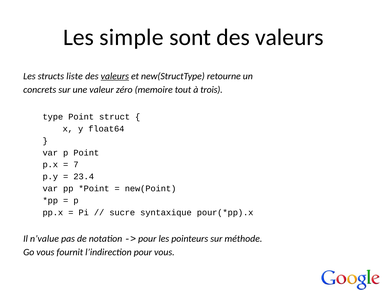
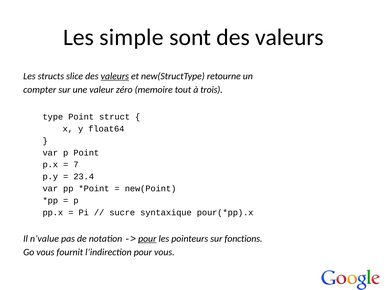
liste: liste -> slice (75, 76)
concrets: concrets -> compter (40, 90)
pour underline: none -> present (147, 239)
méthode: méthode -> fonctions (243, 239)
